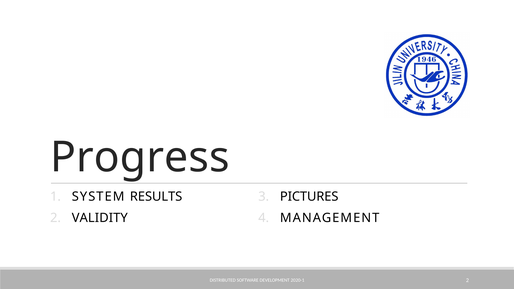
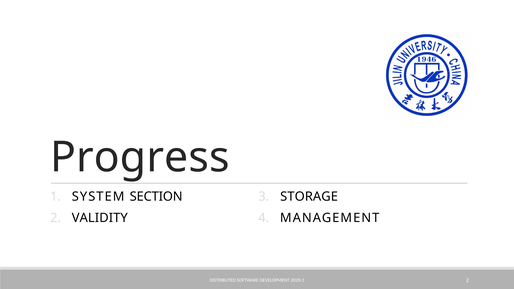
RESULTS: RESULTS -> SECTION (156, 197)
PICTURES: PICTURES -> STORAGE (309, 197)
